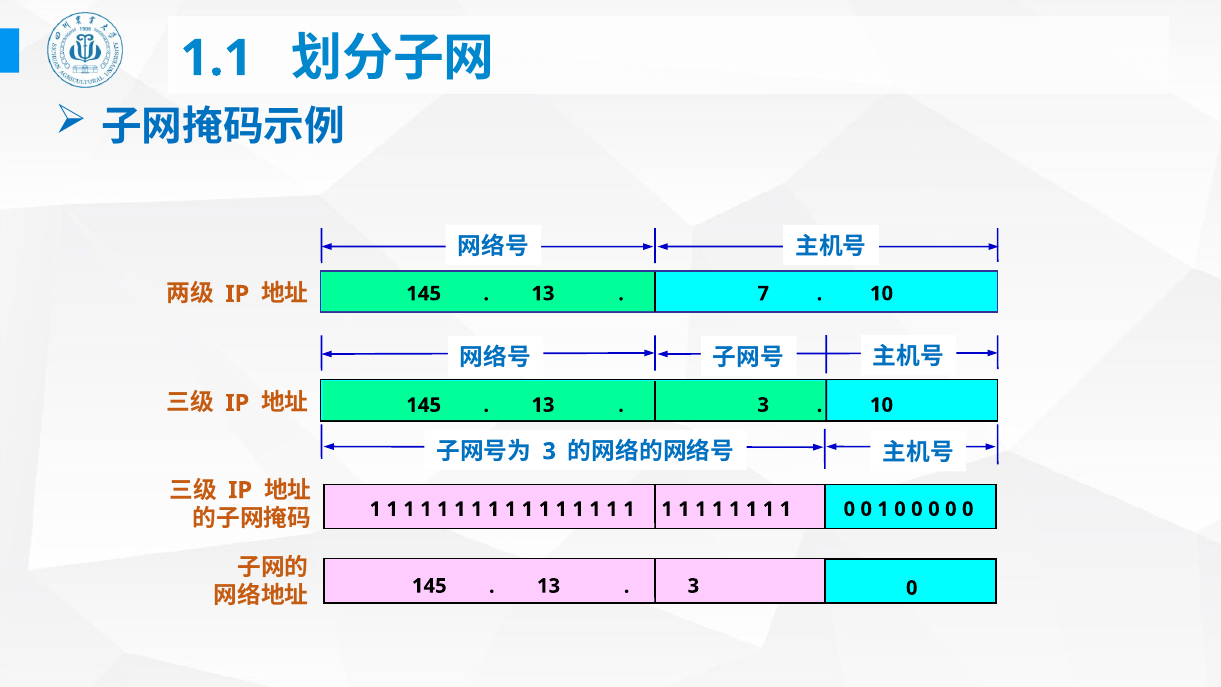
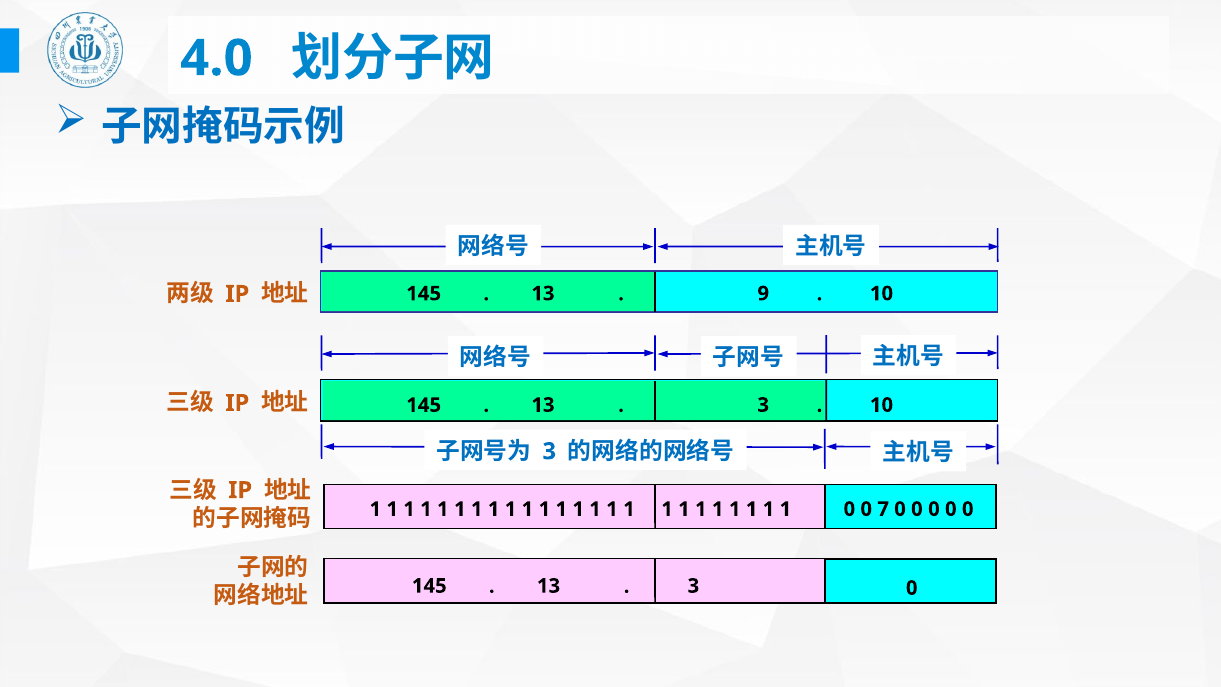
1.1: 1.1 -> 4.0 (216, 58)
7: 7 -> 9 (763, 293)
0 1: 1 -> 7 (883, 509)
